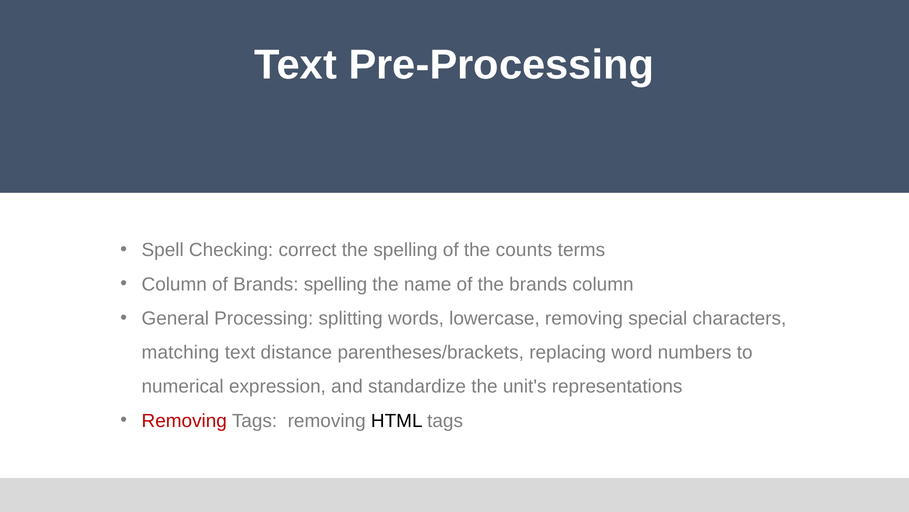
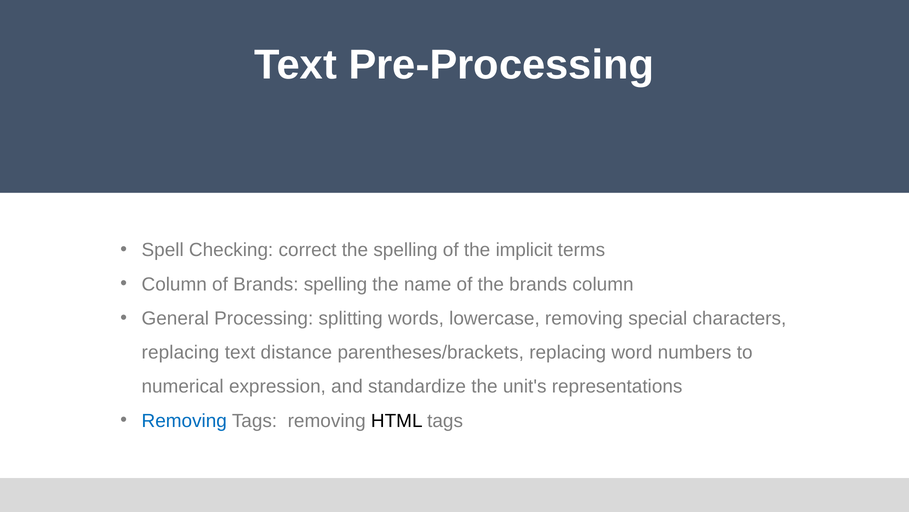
counts: counts -> implicit (524, 250)
matching: matching -> replacing (180, 352)
Removing colour: red -> blue (184, 420)
